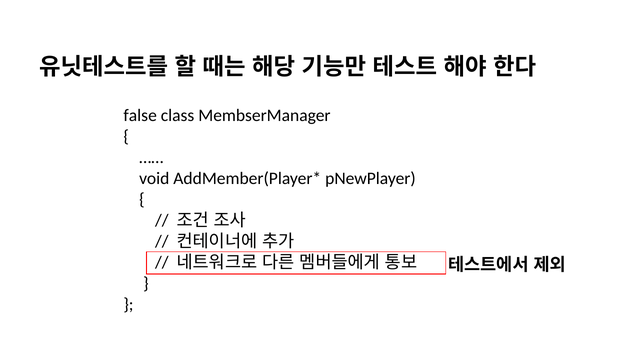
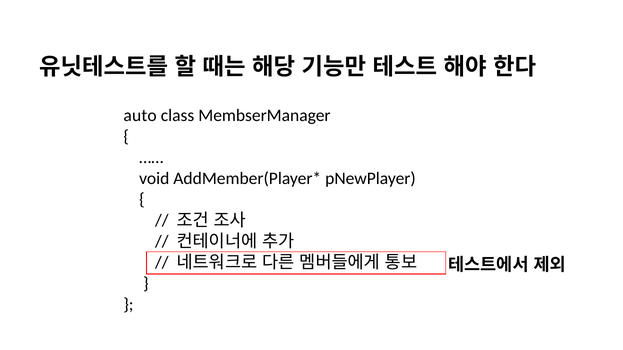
false: false -> auto (140, 116)
